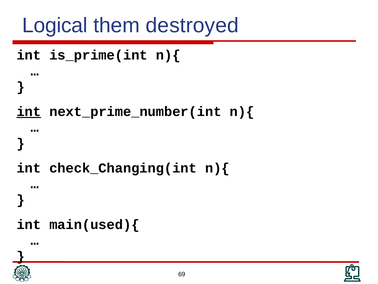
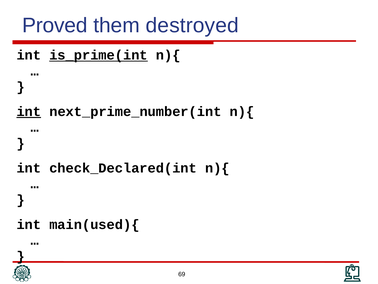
Logical: Logical -> Proved (55, 25)
is_prime(int underline: none -> present (98, 55)
check_Changing(int: check_Changing(int -> check_Declared(int (123, 168)
